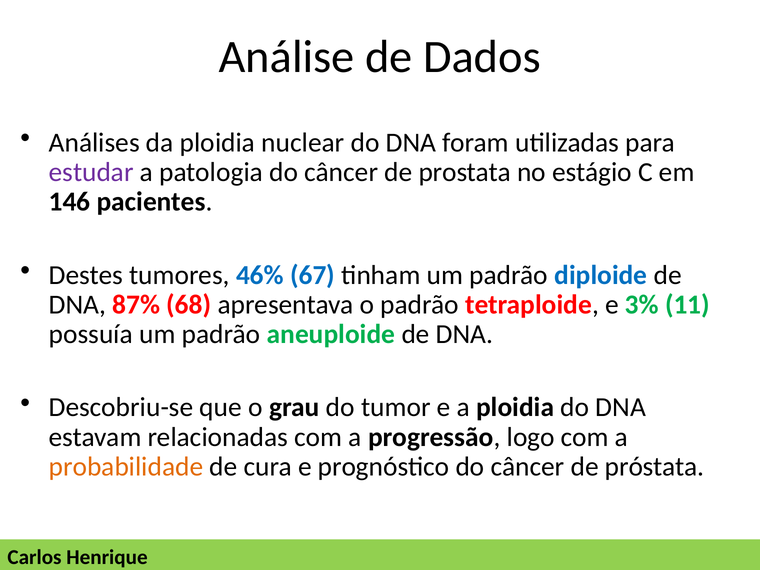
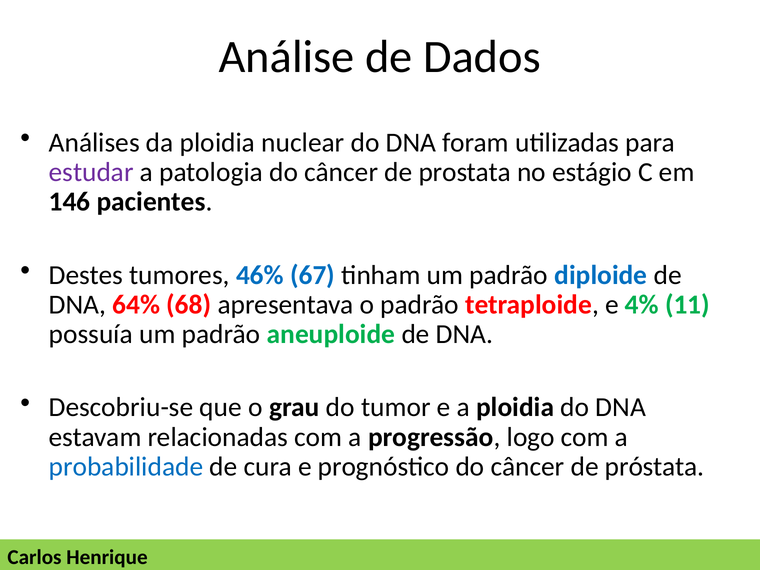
87%: 87% -> 64% (136, 305)
3%: 3% -> 4% (642, 305)
probabilidade colour: orange -> blue (126, 467)
